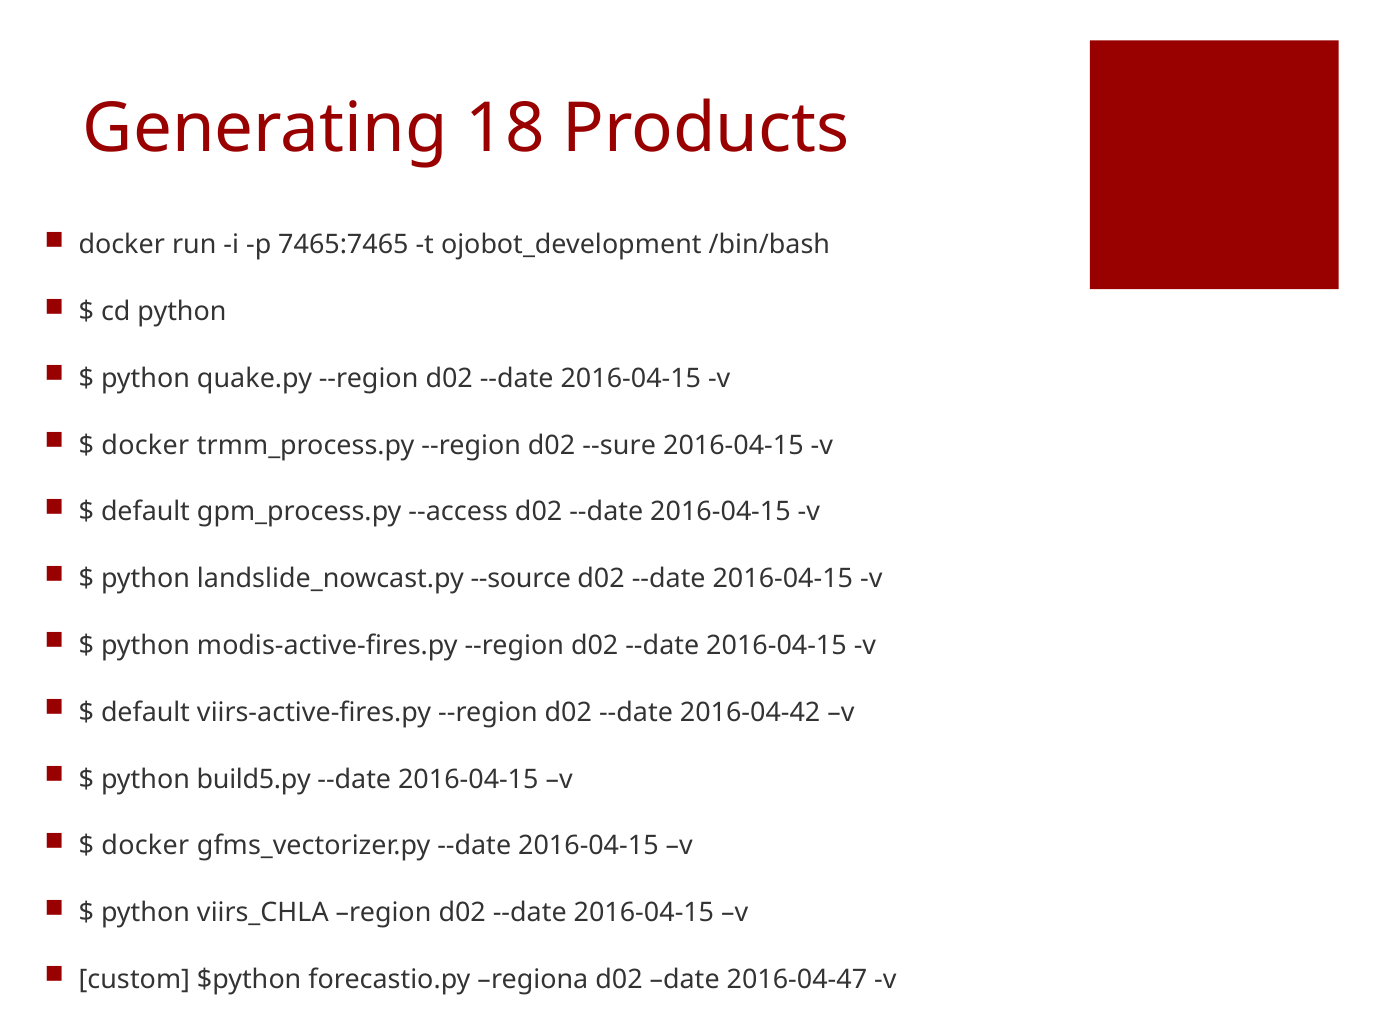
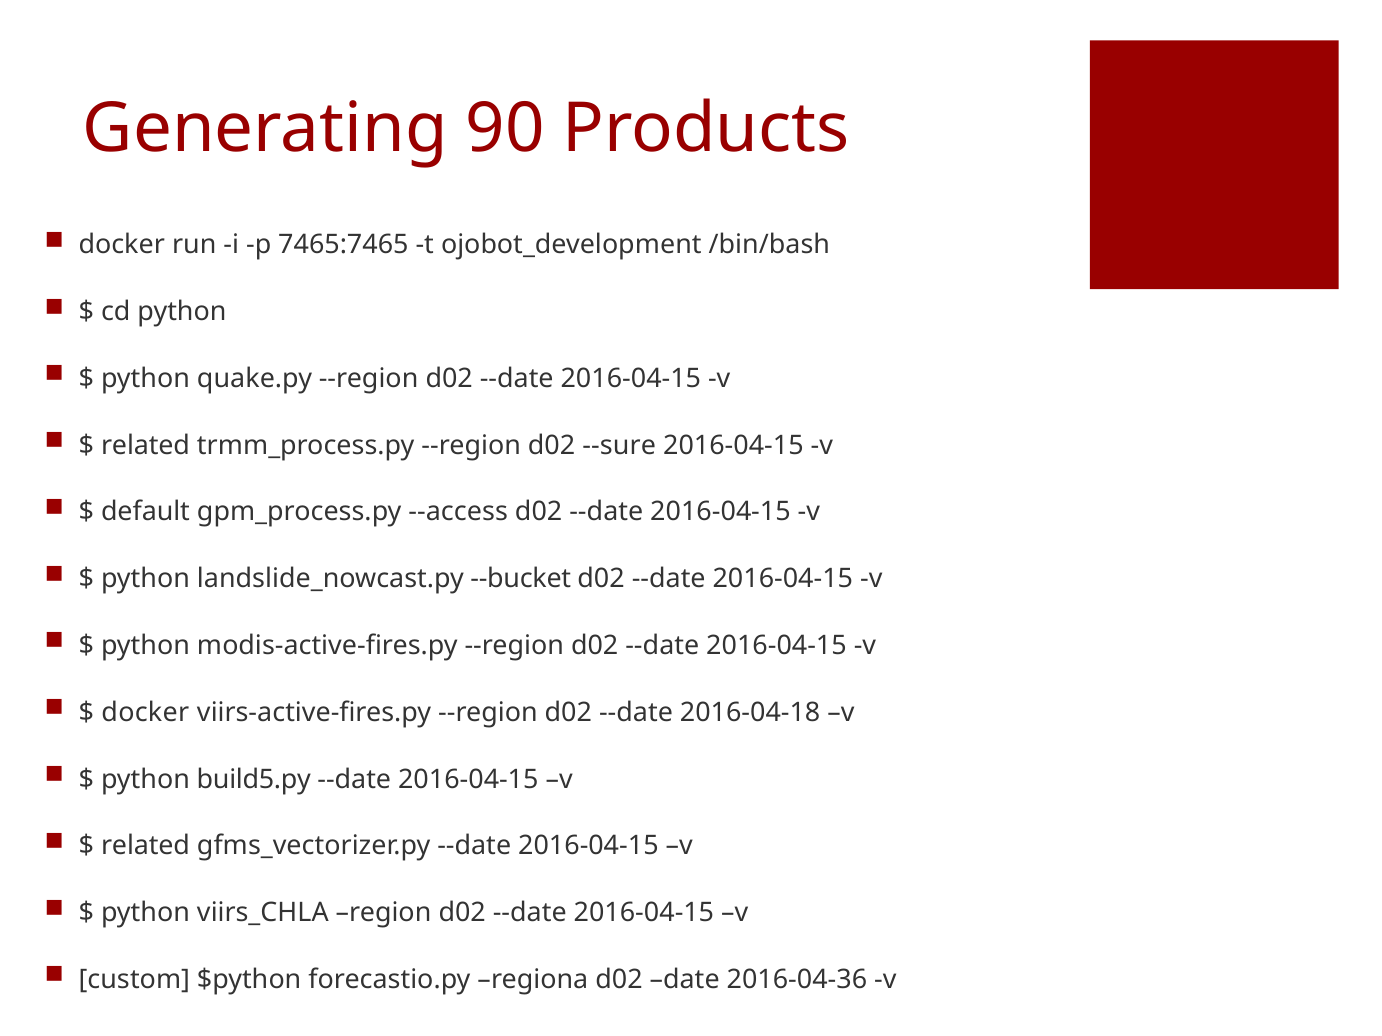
18: 18 -> 90 (505, 129)
docker: docker -> related (145, 445)
--source: --source -> --bucket (521, 579)
default: default -> docker (145, 713)
2016-04-42: 2016-04-42 -> 2016-04-18 (750, 713)
docker: docker -> related (145, 846)
2016-04-47: 2016-04-47 -> 2016-04-36 (797, 980)
